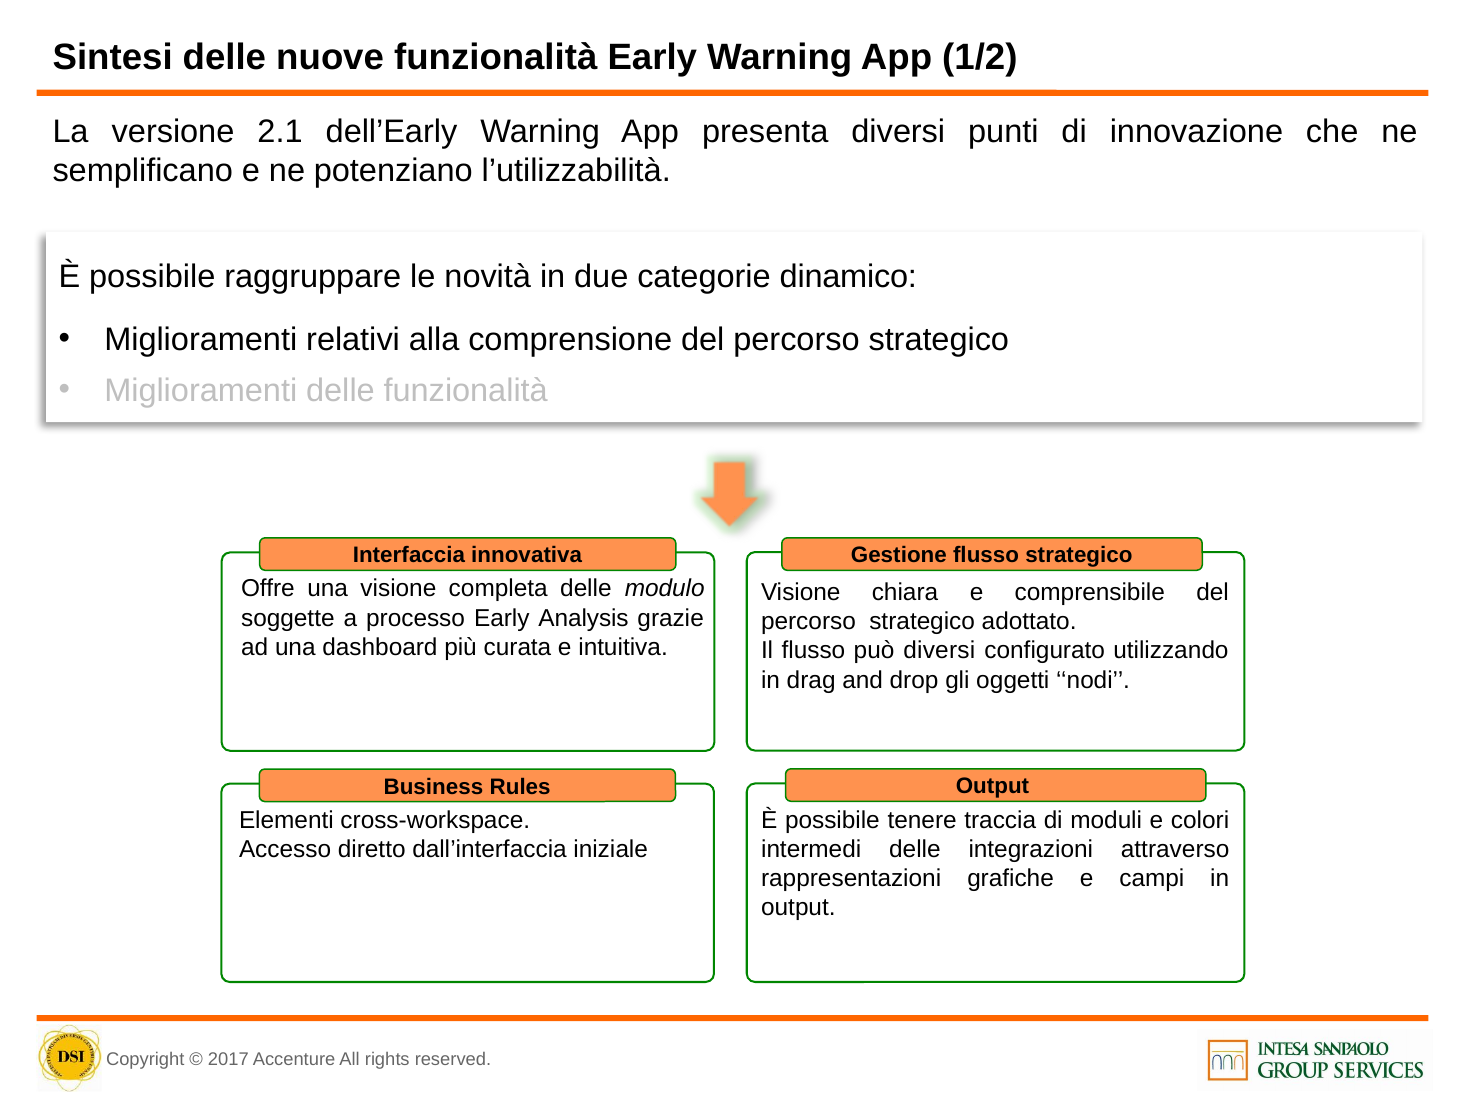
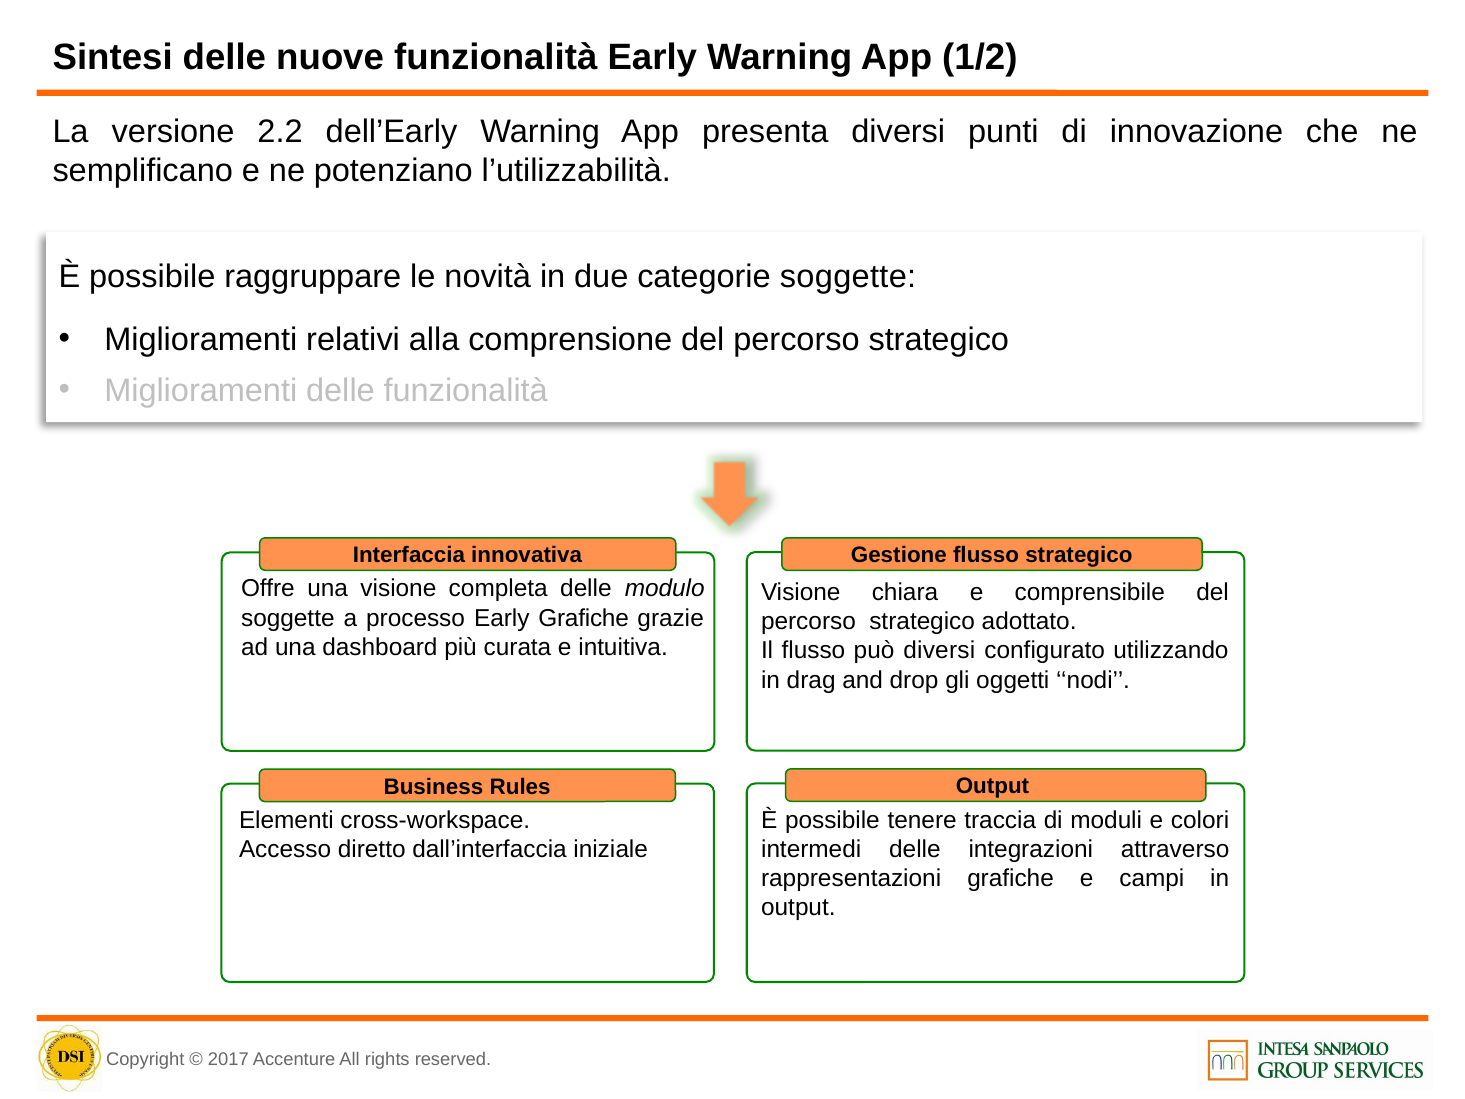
2.1: 2.1 -> 2.2 (280, 132)
categorie dinamico: dinamico -> soggette (848, 276)
Early Analysis: Analysis -> Grafiche (584, 618)
